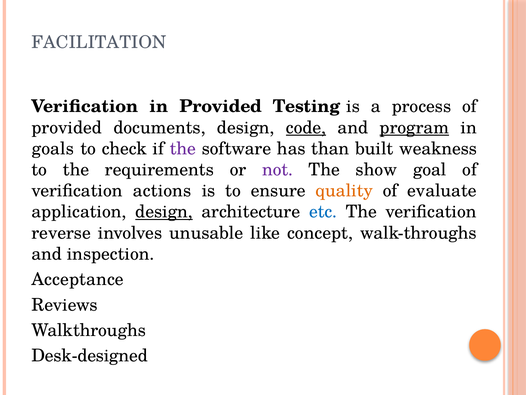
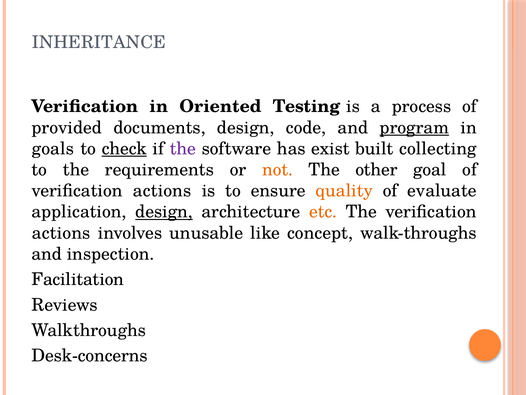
FACILITATION: FACILITATION -> INHERITANCE (99, 42)
in Provided: Provided -> Oriented (221, 106)
code underline: present -> none (306, 127)
check underline: none -> present (124, 148)
than: than -> exist (330, 148)
weakness: weakness -> collecting (438, 148)
not colour: purple -> orange (278, 170)
show: show -> other (376, 170)
etc colour: blue -> orange (323, 212)
reverse: reverse -> actions (61, 233)
Acceptance: Acceptance -> Facilitation (78, 279)
Desk-designed: Desk-designed -> Desk-concerns (90, 355)
